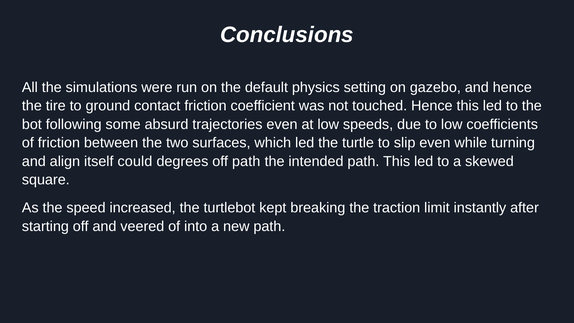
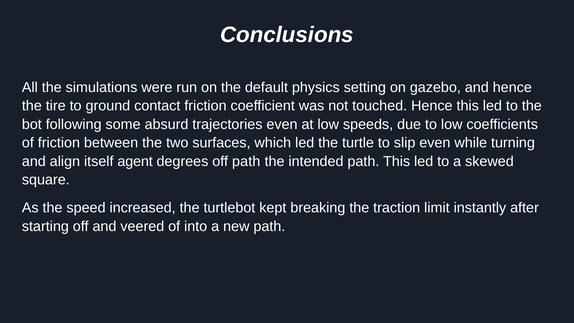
could: could -> agent (135, 161)
